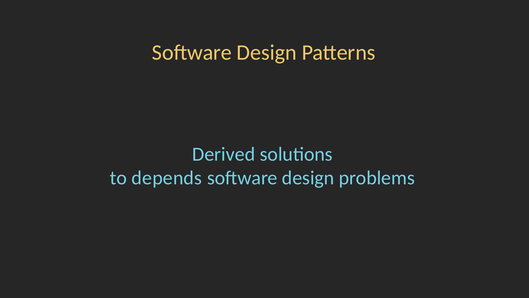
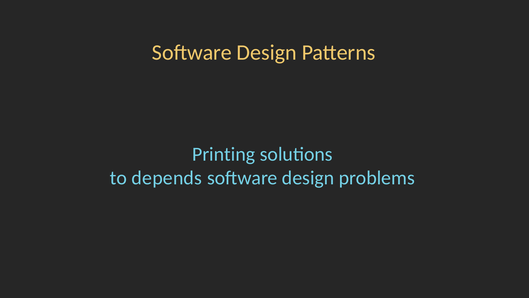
Derived: Derived -> Printing (224, 154)
